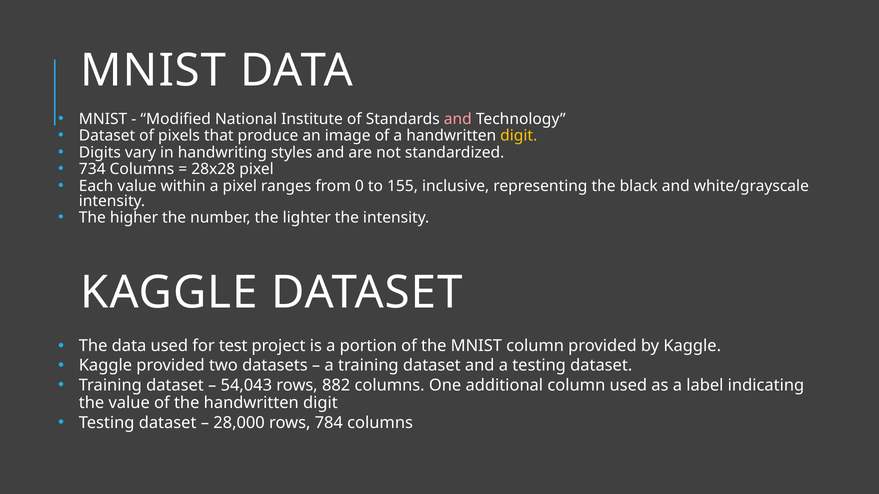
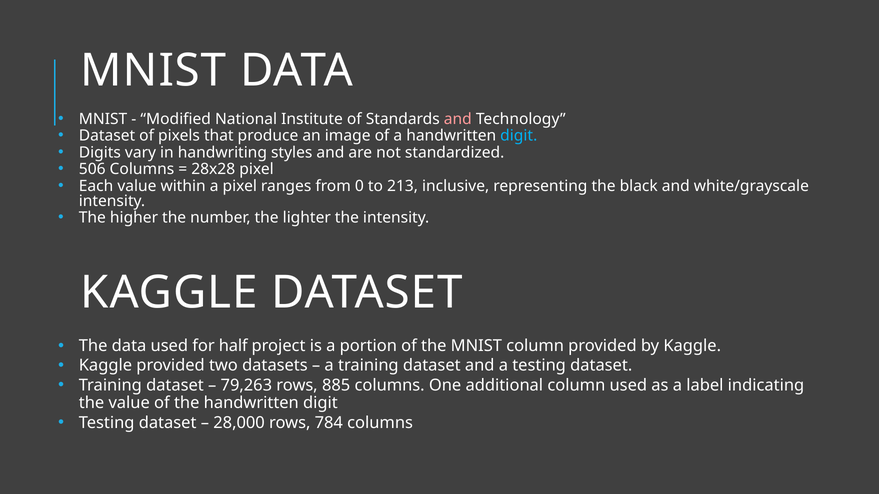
digit colour: yellow -> light blue (519, 136)
734: 734 -> 506 (92, 169)
155: 155 -> 213 (402, 186)
test: test -> half (233, 346)
54,043: 54,043 -> 79,263 (246, 385)
882: 882 -> 885 (336, 385)
